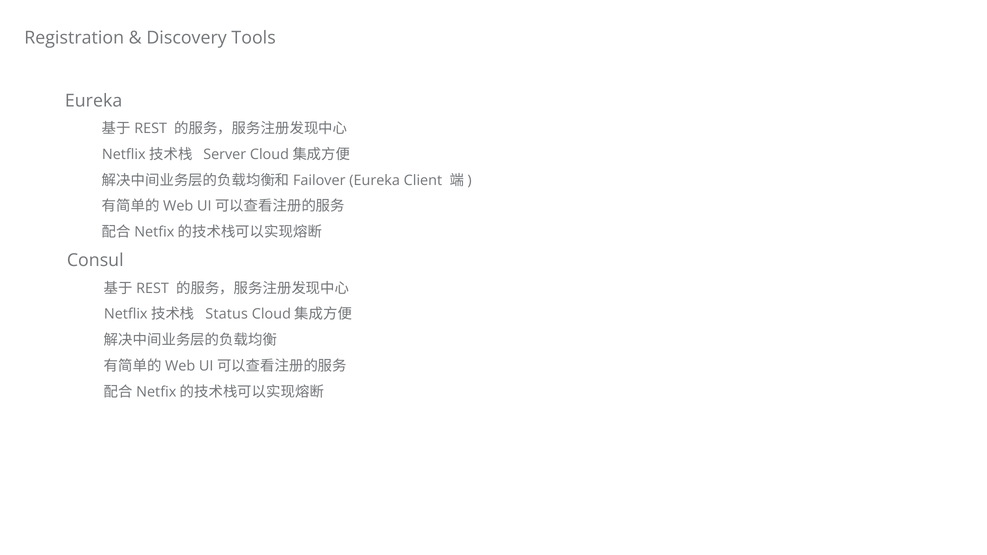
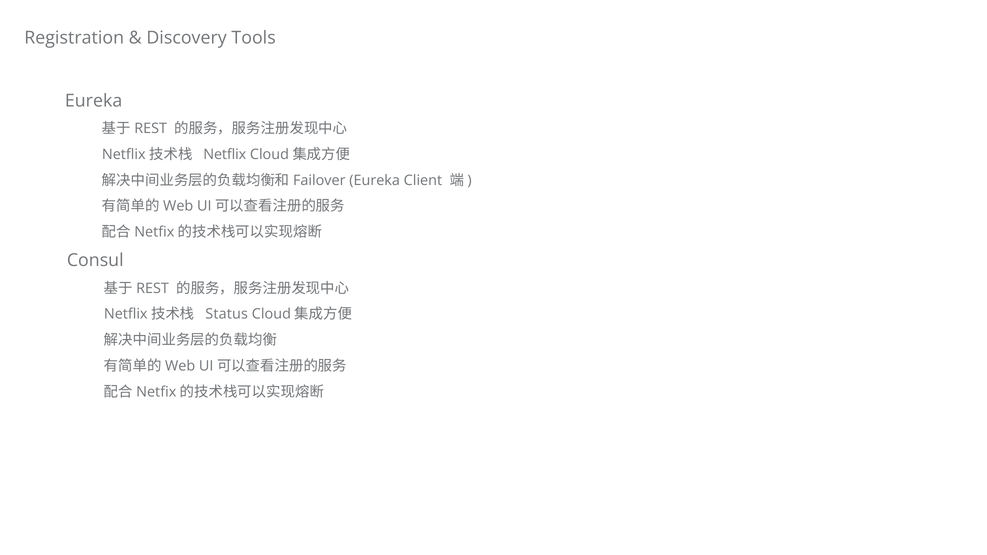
Server: Server -> Netflix (225, 154)
